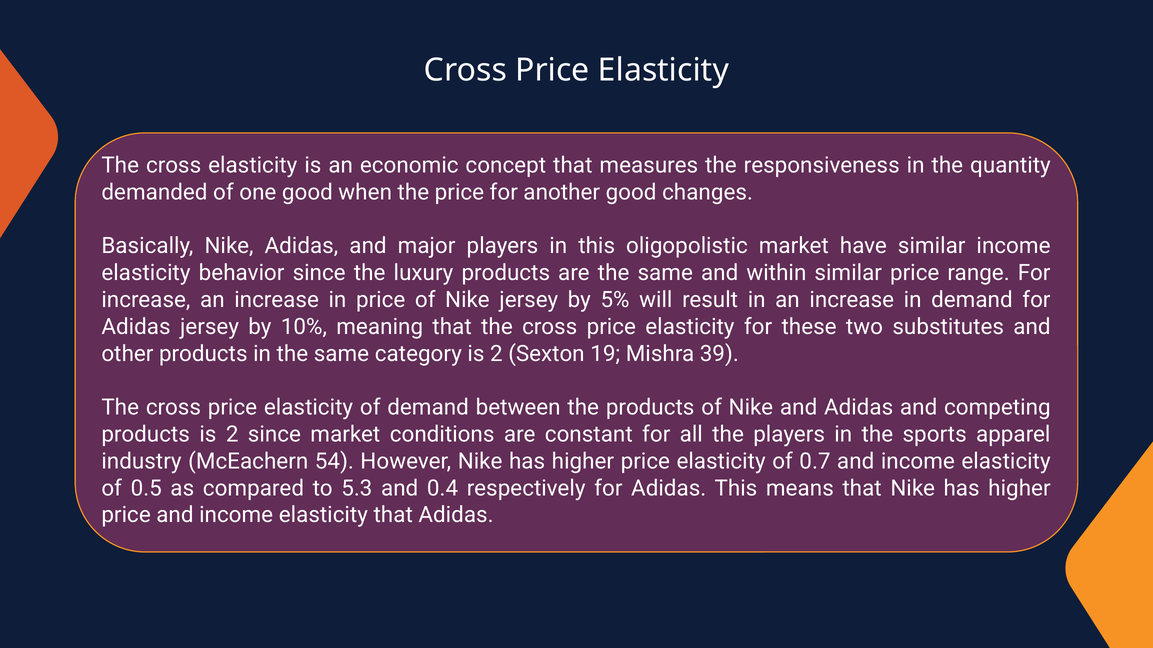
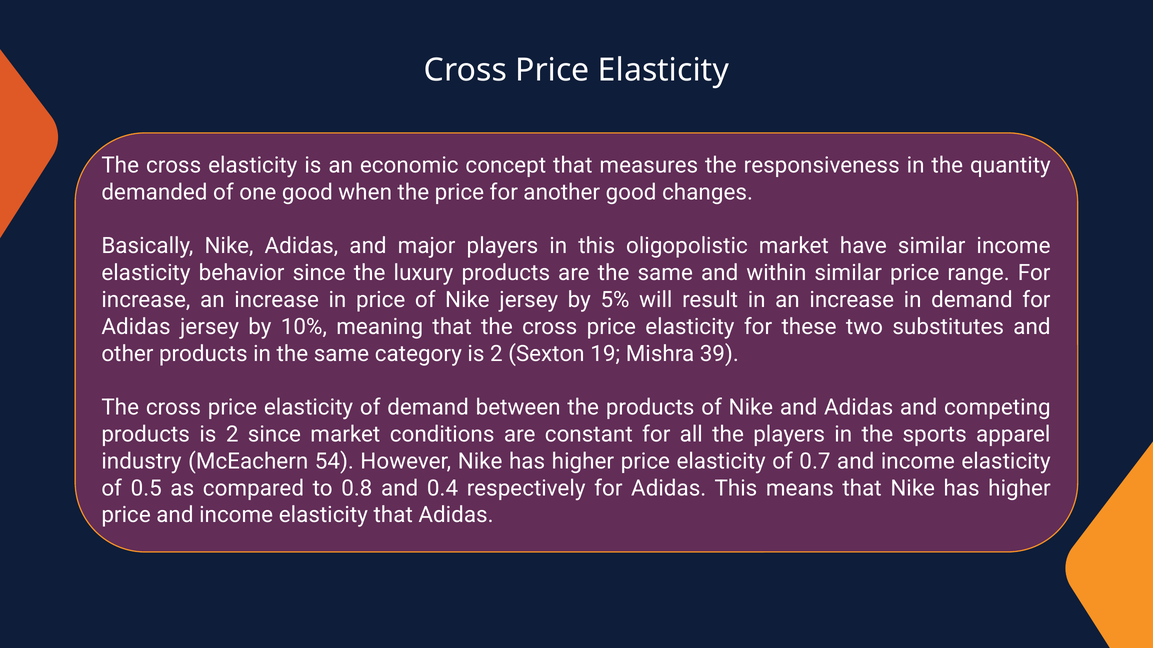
5.3: 5.3 -> 0.8 (357, 489)
